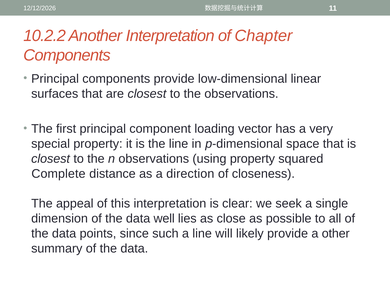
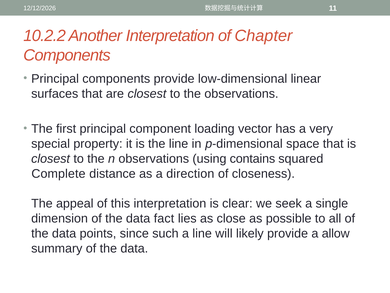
using property: property -> contains (252, 158)
well: well -> fact (164, 218)
other: other -> allow (336, 233)
